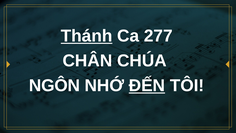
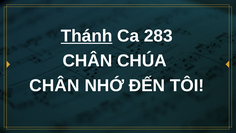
277: 277 -> 283 (158, 36)
NGÔN: NGÔN -> CHÂN (54, 85)
ĐẾN underline: present -> none (147, 85)
